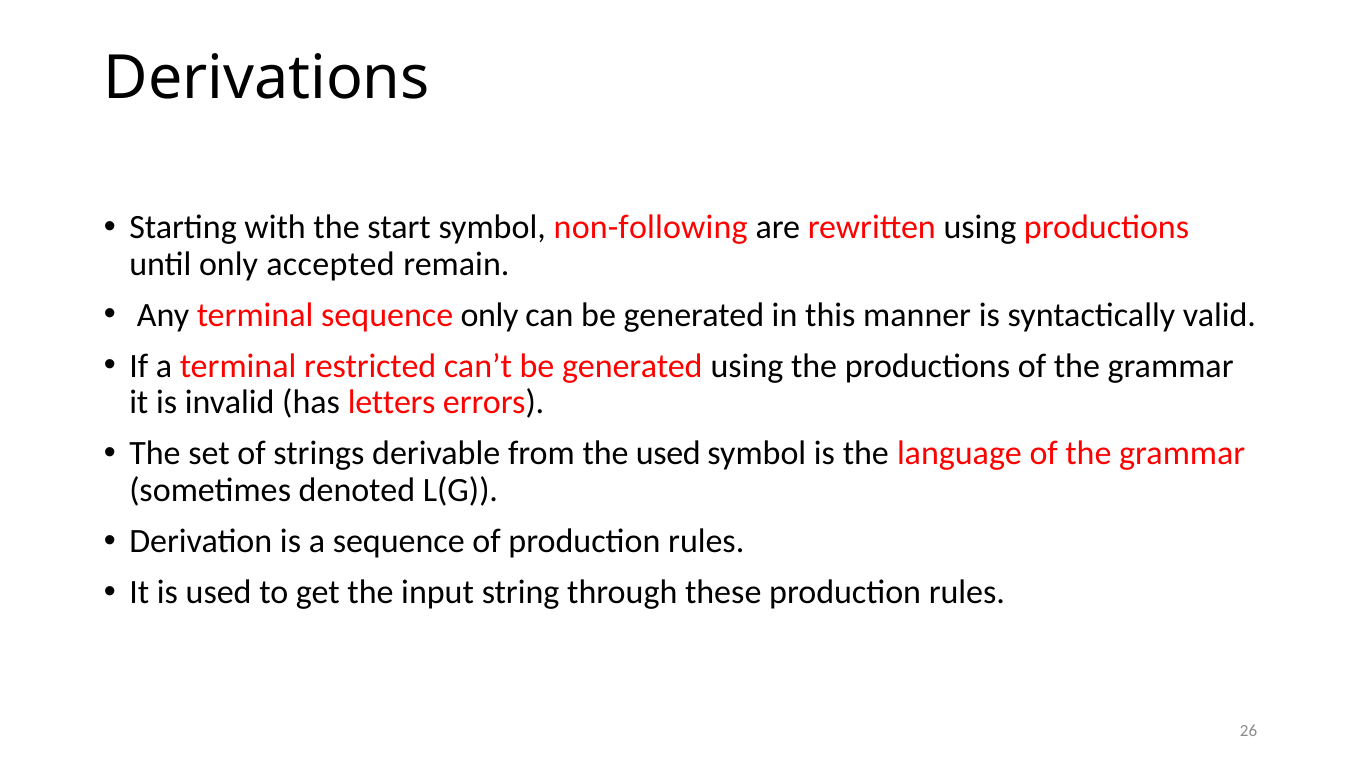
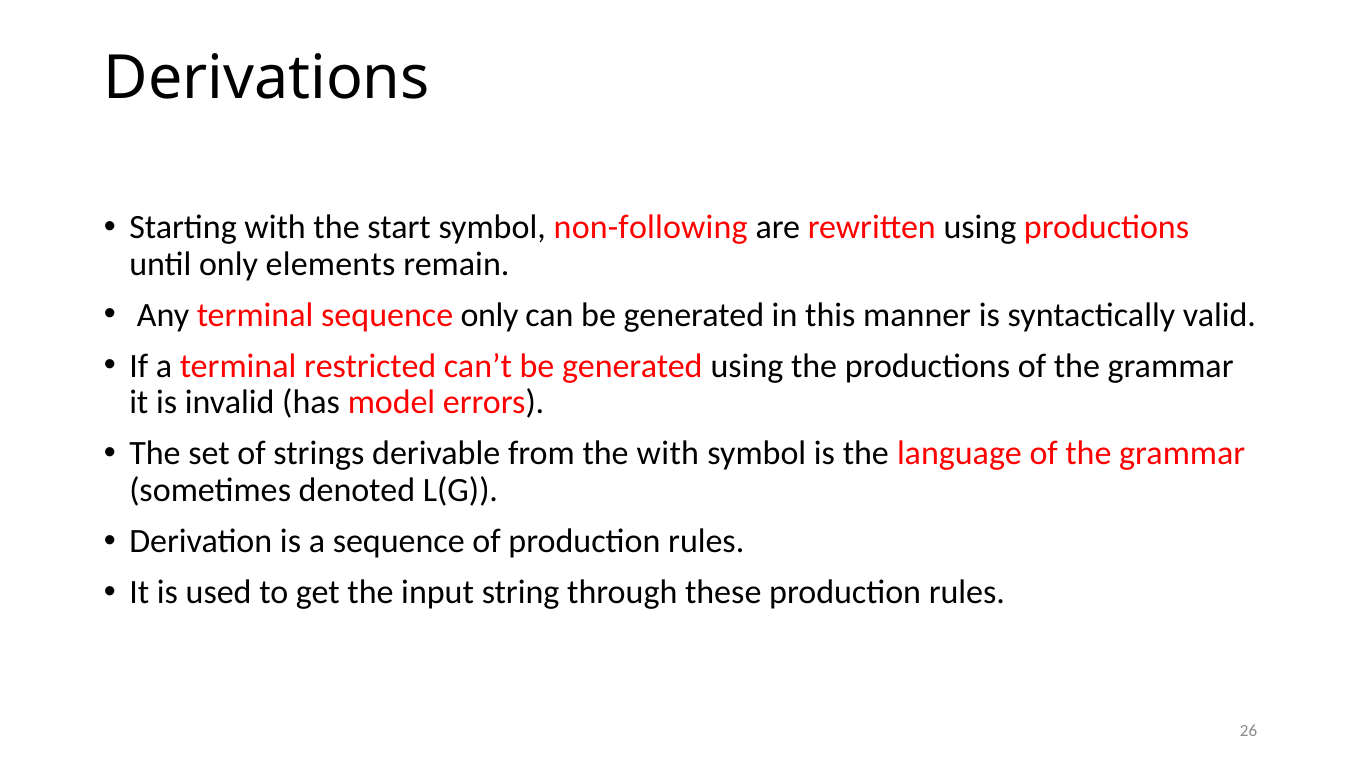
accepted: accepted -> elements (331, 264)
letters: letters -> model (392, 402)
the used: used -> with (668, 453)
